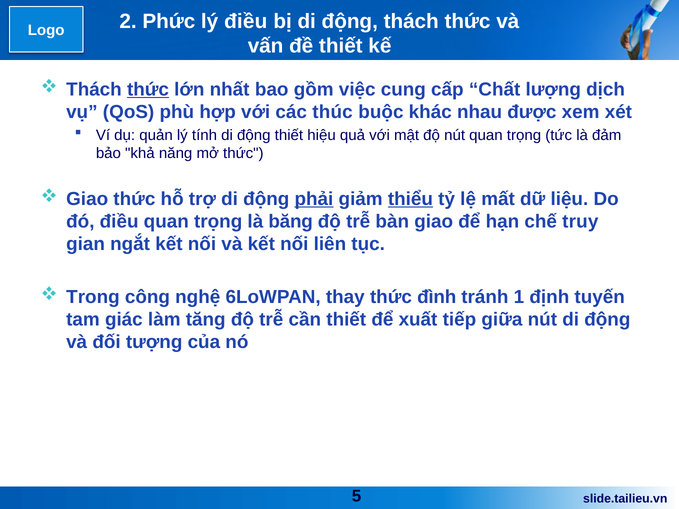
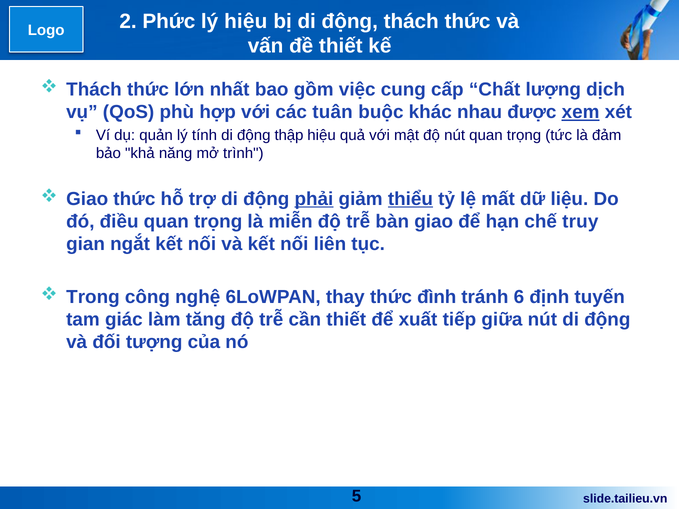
lý điều: điều -> hiệu (246, 21)
thức underline: present -> none (148, 90)
thúc: thúc -> tuân (333, 112)
xem underline: none -> present (581, 112)
động thiết: thiết -> thập (289, 135)
mở thức: thức -> trình (243, 153)
băng: băng -> miễn (291, 222)
1: 1 -> 6 (519, 297)
